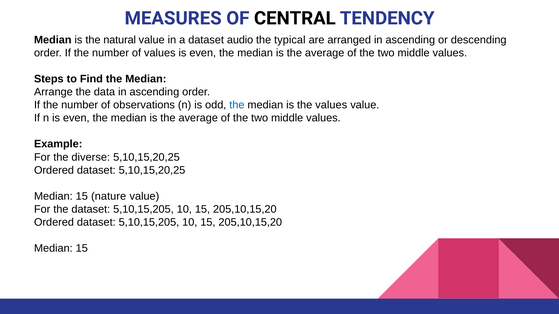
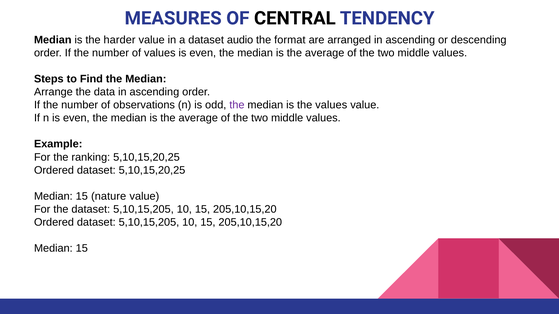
natural: natural -> harder (120, 40)
typical: typical -> format (290, 40)
the colour: blue -> purple (237, 105)
diverse: diverse -> ranking (91, 157)
